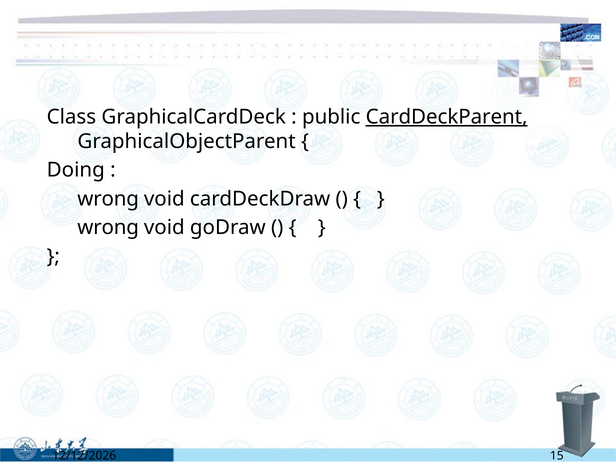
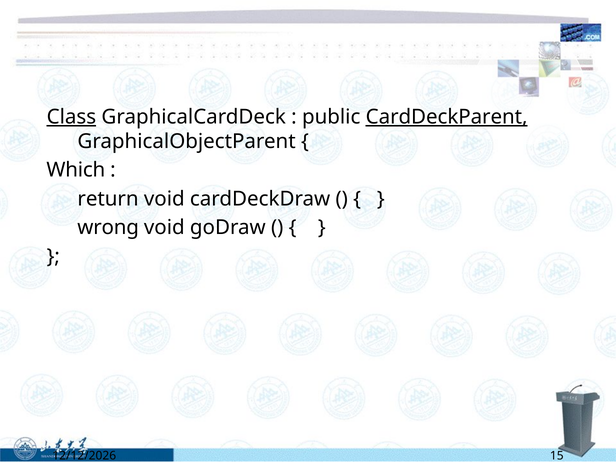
Class underline: none -> present (71, 117)
Doing: Doing -> Which (76, 170)
wrong: wrong -> return (108, 199)
